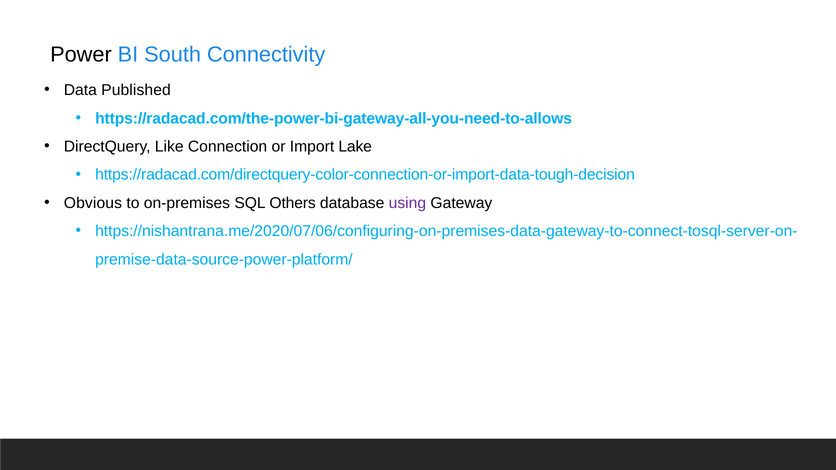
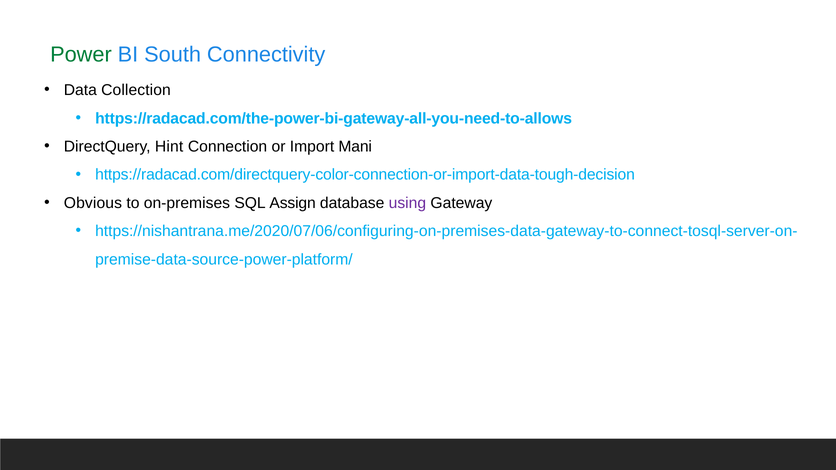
Power colour: black -> green (81, 54)
Published: Published -> Collection (136, 90)
Like: Like -> Hint (169, 147)
Lake: Lake -> Mani (355, 147)
Others: Others -> Assign (293, 203)
